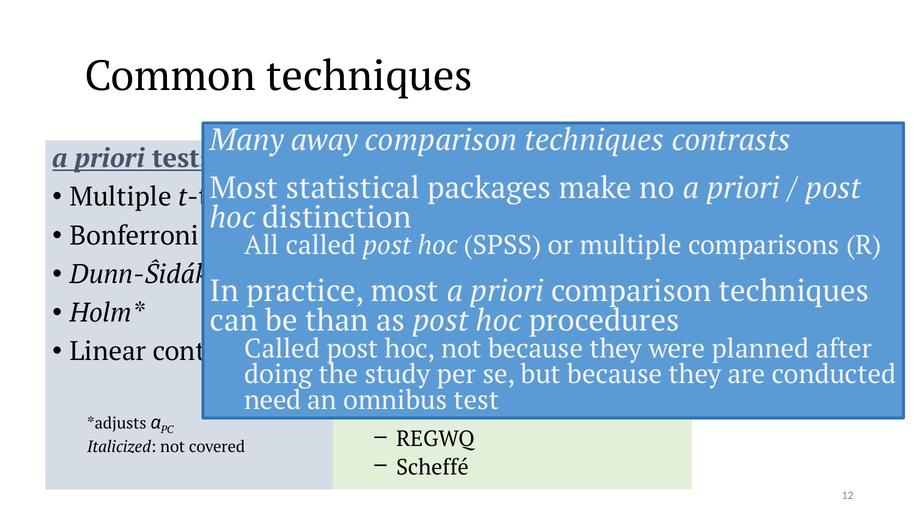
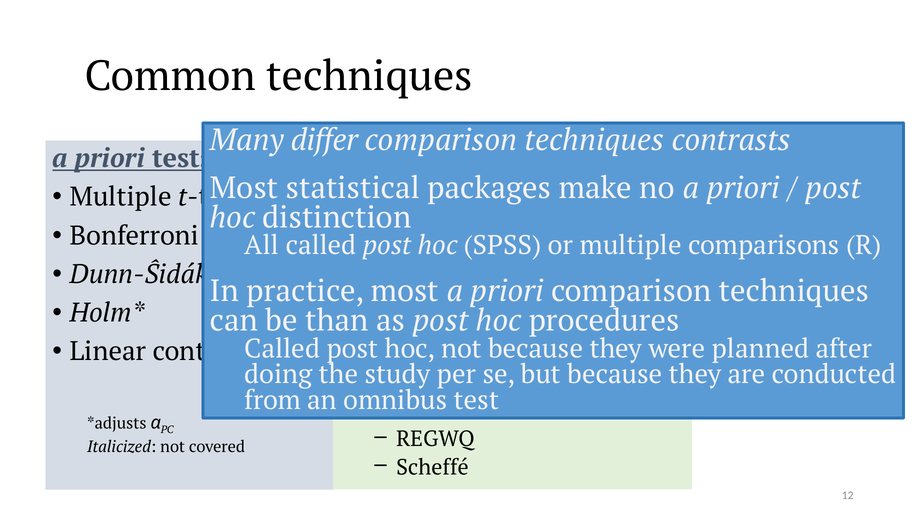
away: away -> differ (324, 140)
need: need -> from (273, 401)
